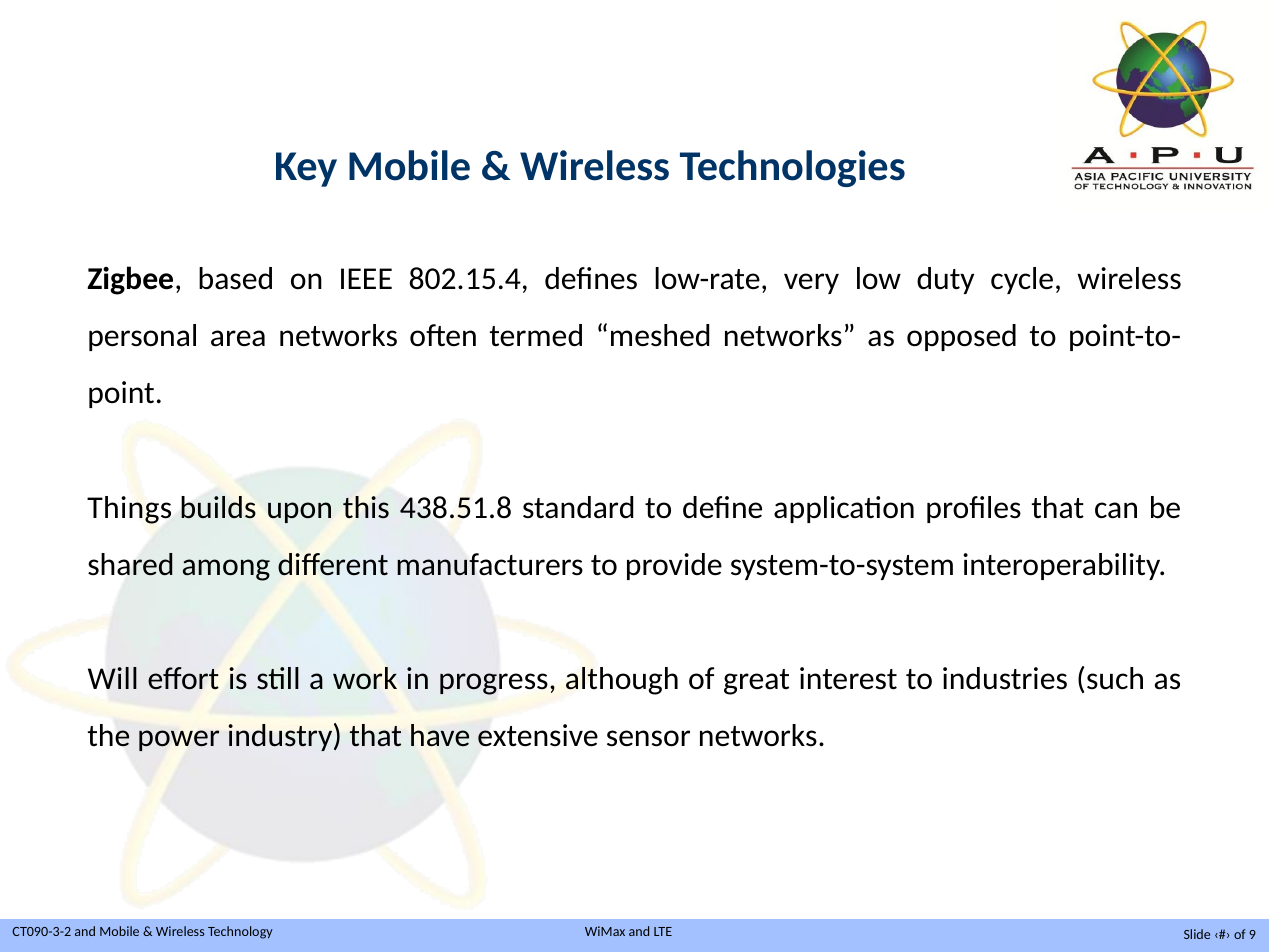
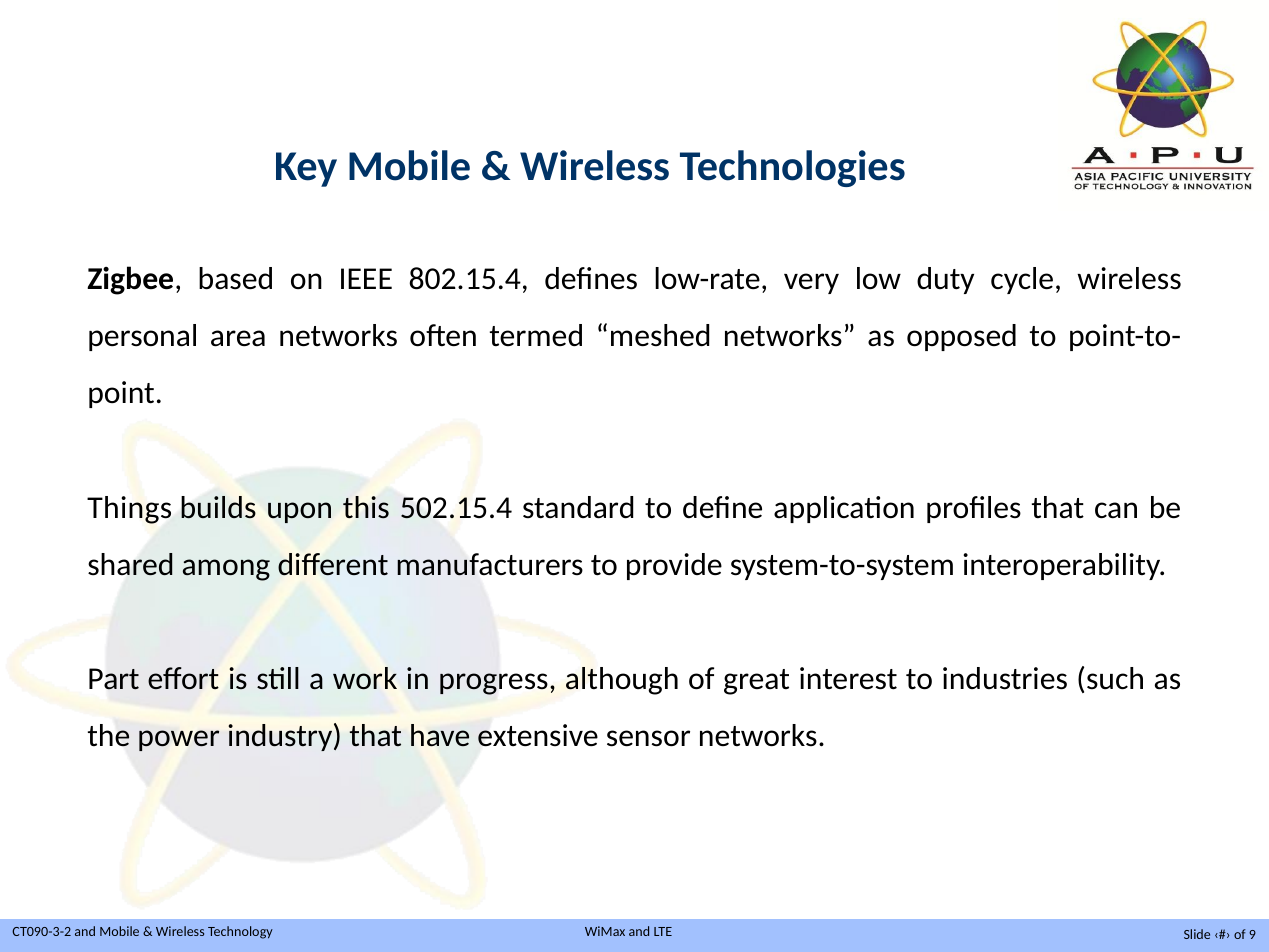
438.51.8: 438.51.8 -> 502.15.4 (456, 508)
Will: Will -> Part (113, 679)
